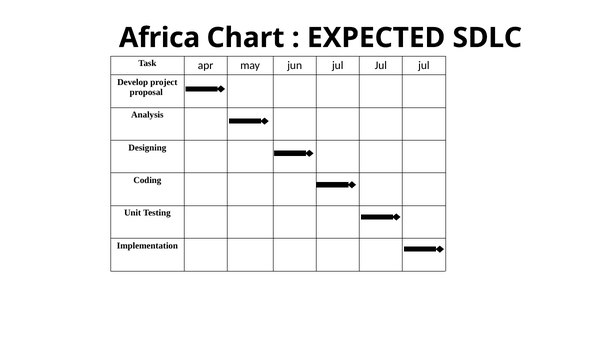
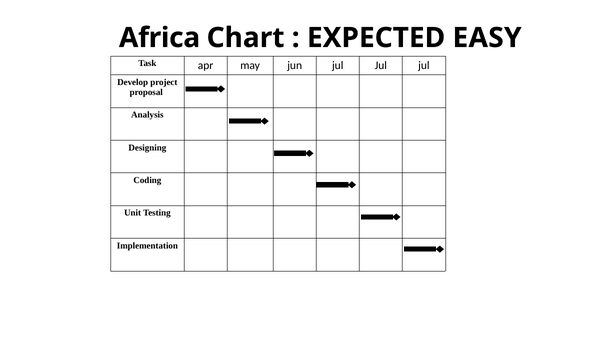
SDLC: SDLC -> EASY (487, 38)
